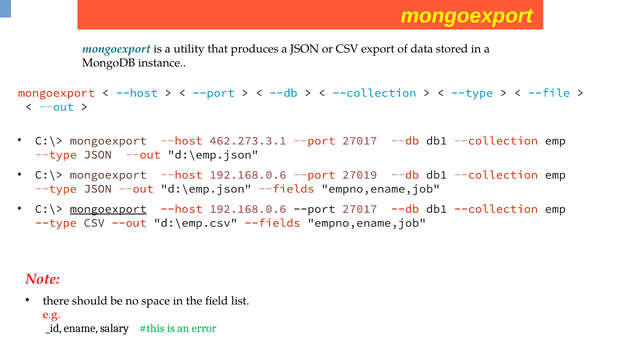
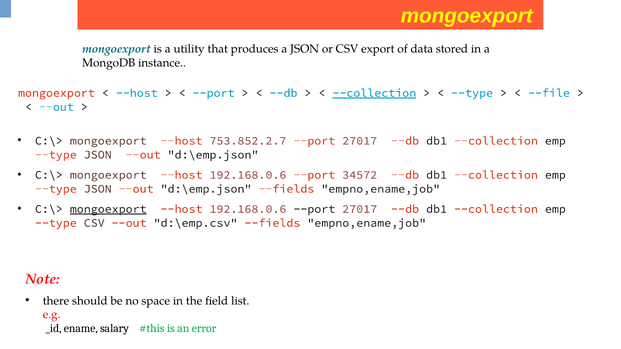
--collection underline: none -> present (374, 93)
462.273.3.1: 462.273.3.1 -> 753.852.2.7 (248, 141)
27019: 27019 -> 34572 (360, 175)
